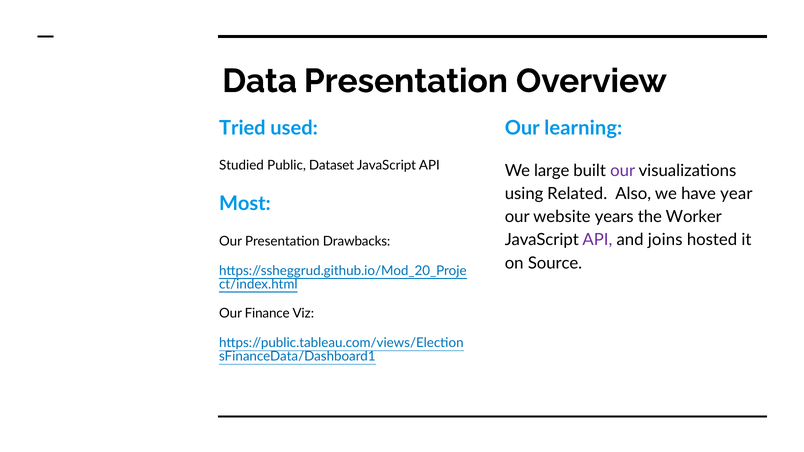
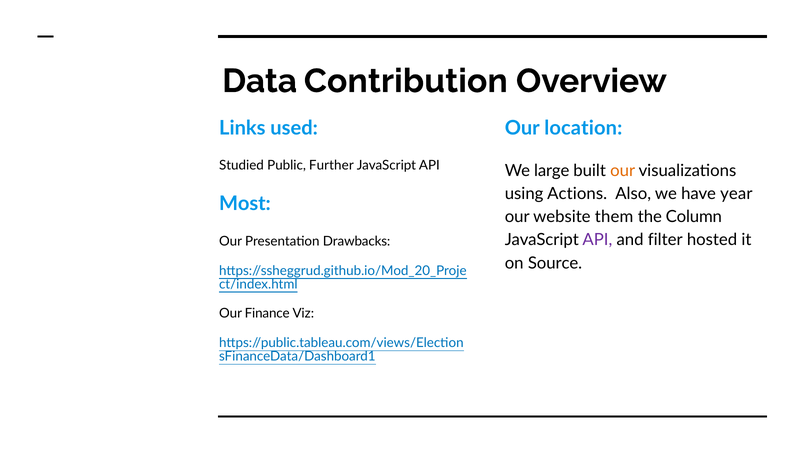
Data Presentation: Presentation -> Contribution (406, 81)
learning: learning -> location (583, 128)
Tried: Tried -> Links (242, 128)
Dataset: Dataset -> Further (331, 165)
our colour: purple -> orange (623, 171)
Related: Related -> Actions (577, 194)
years: years -> them (614, 217)
Worker: Worker -> Column (694, 217)
joins: joins -> filter (665, 240)
